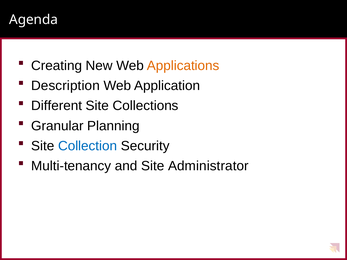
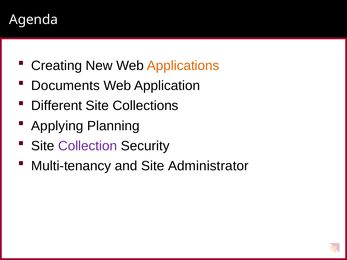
Description: Description -> Documents (66, 86)
Granular: Granular -> Applying (57, 126)
Collection colour: blue -> purple (88, 146)
